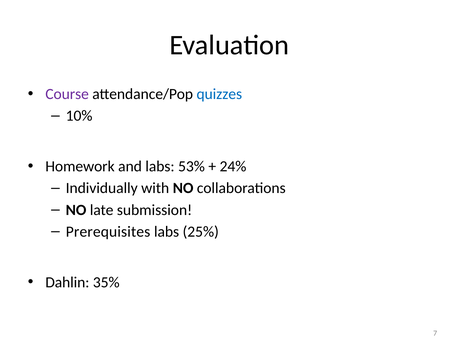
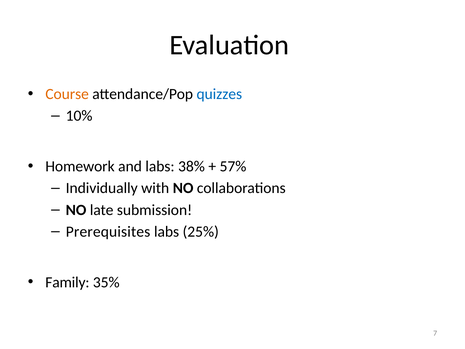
Course colour: purple -> orange (67, 94)
53%: 53% -> 38% (191, 166)
24%: 24% -> 57% (233, 166)
Dahlin: Dahlin -> Family (67, 282)
